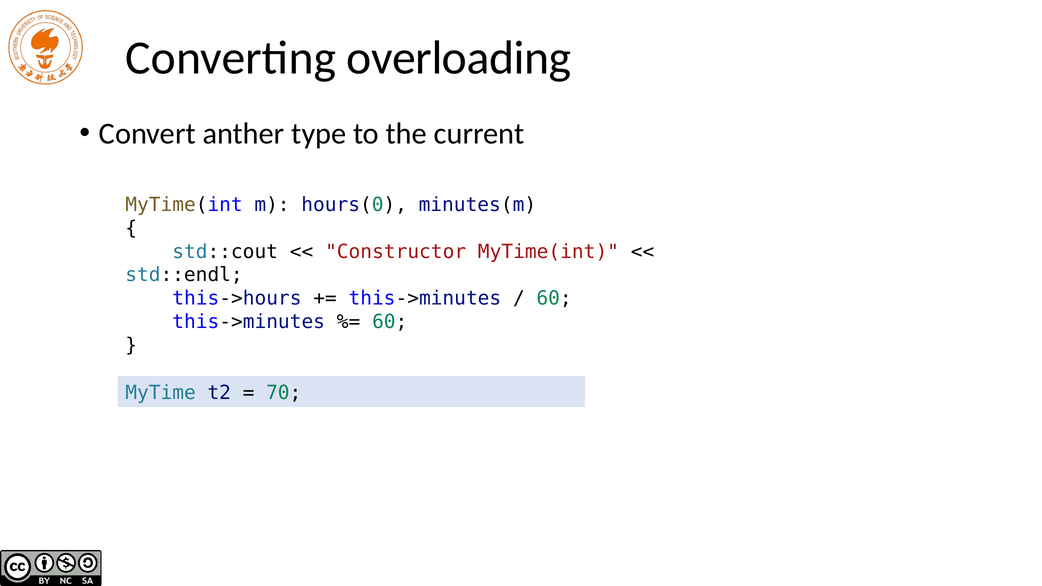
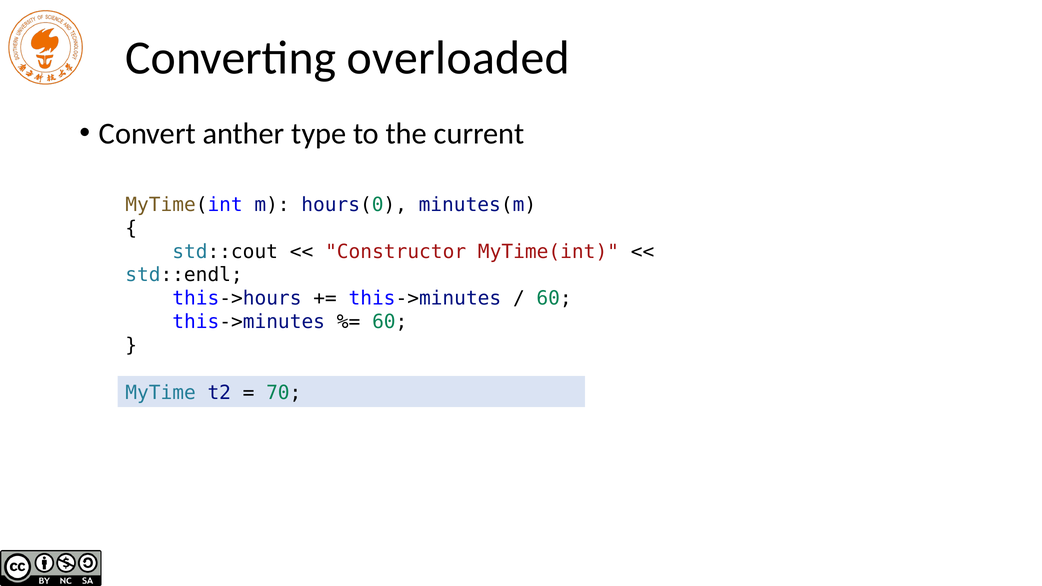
overloading: overloading -> overloaded (458, 58)
